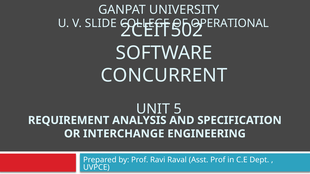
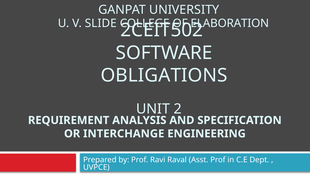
OPERATIONAL: OPERATIONAL -> ELABORATION (230, 23)
CONCURRENT: CONCURRENT -> OBLIGATIONS (164, 76)
5: 5 -> 2 (178, 109)
